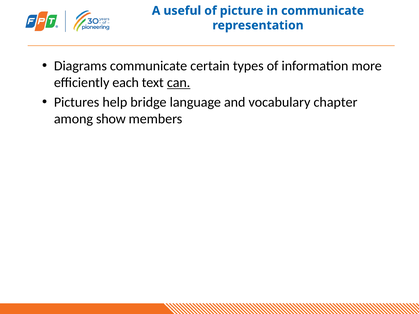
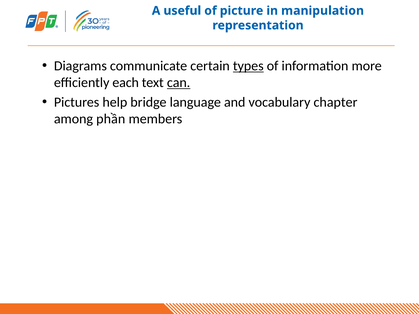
in communicate: communicate -> manipulation (323, 11)
types underline: none -> present (248, 66)
show: show -> phần (111, 119)
